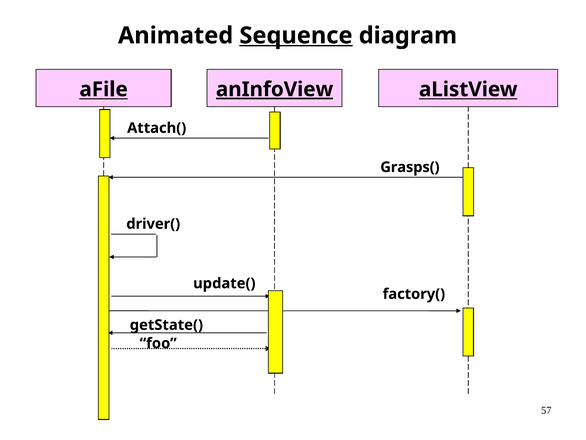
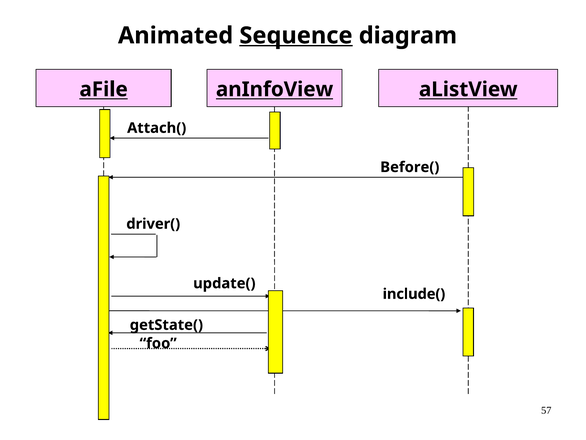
anInfoView underline: present -> none (275, 89)
Grasps(: Grasps( -> Before( (410, 167)
factory(: factory( -> include( (414, 294)
